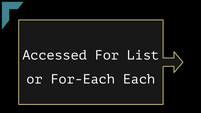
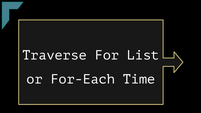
Accessed: Accessed -> Traverse (55, 55)
Each: Each -> Time (139, 79)
